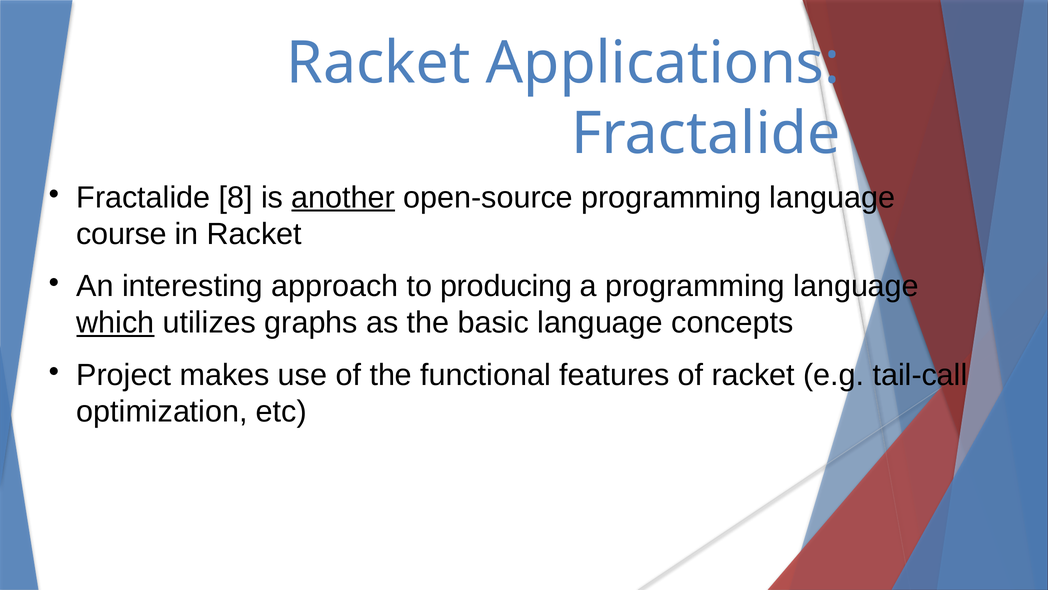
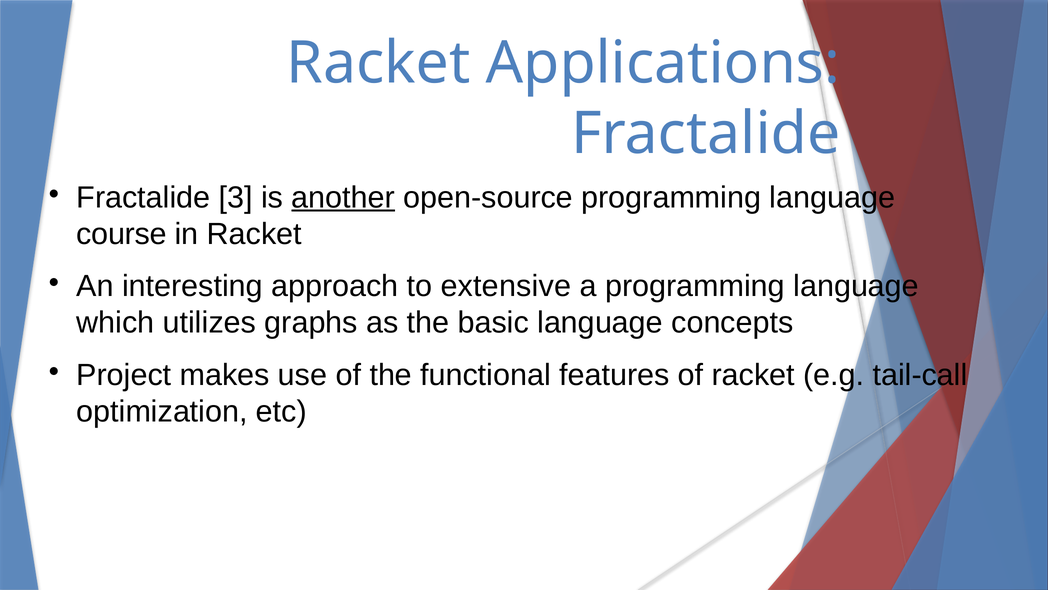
8: 8 -> 3 (236, 197)
producing: producing -> extensive (506, 286)
which underline: present -> none (115, 323)
